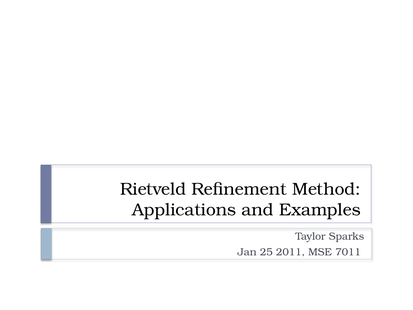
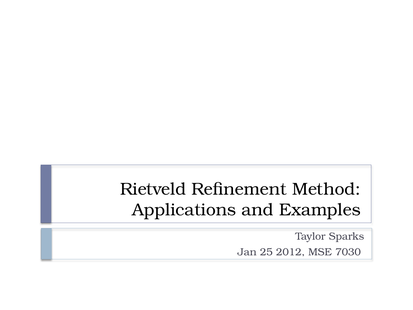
2011: 2011 -> 2012 (290, 252)
7011: 7011 -> 7030 (348, 252)
